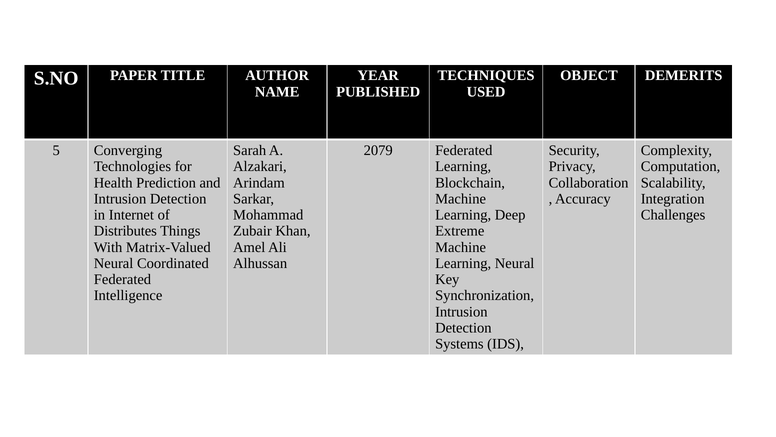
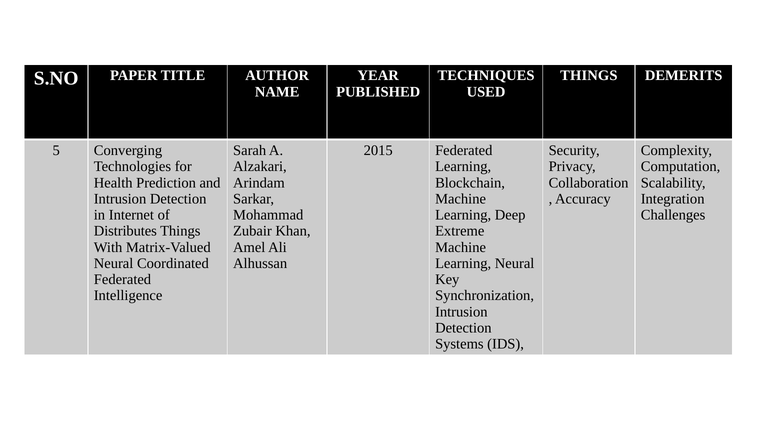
OBJECT: OBJECT -> THINGS (589, 76)
2079: 2079 -> 2015 (378, 150)
